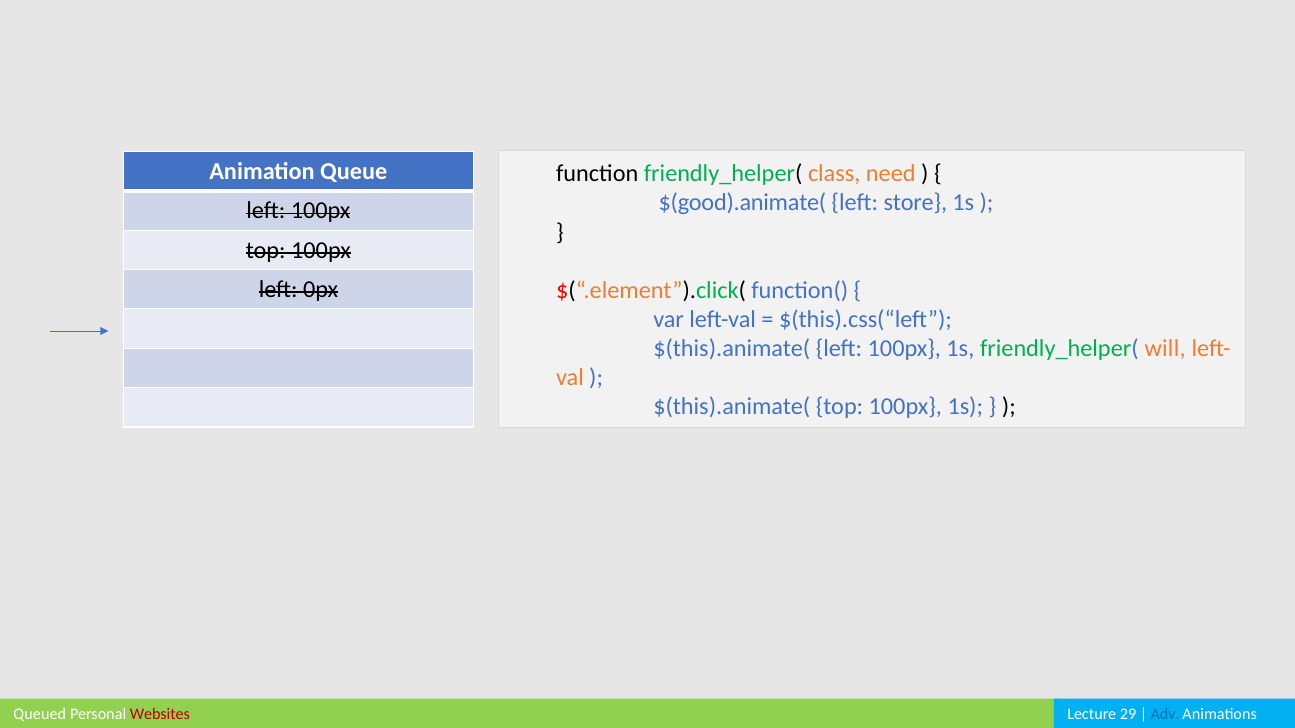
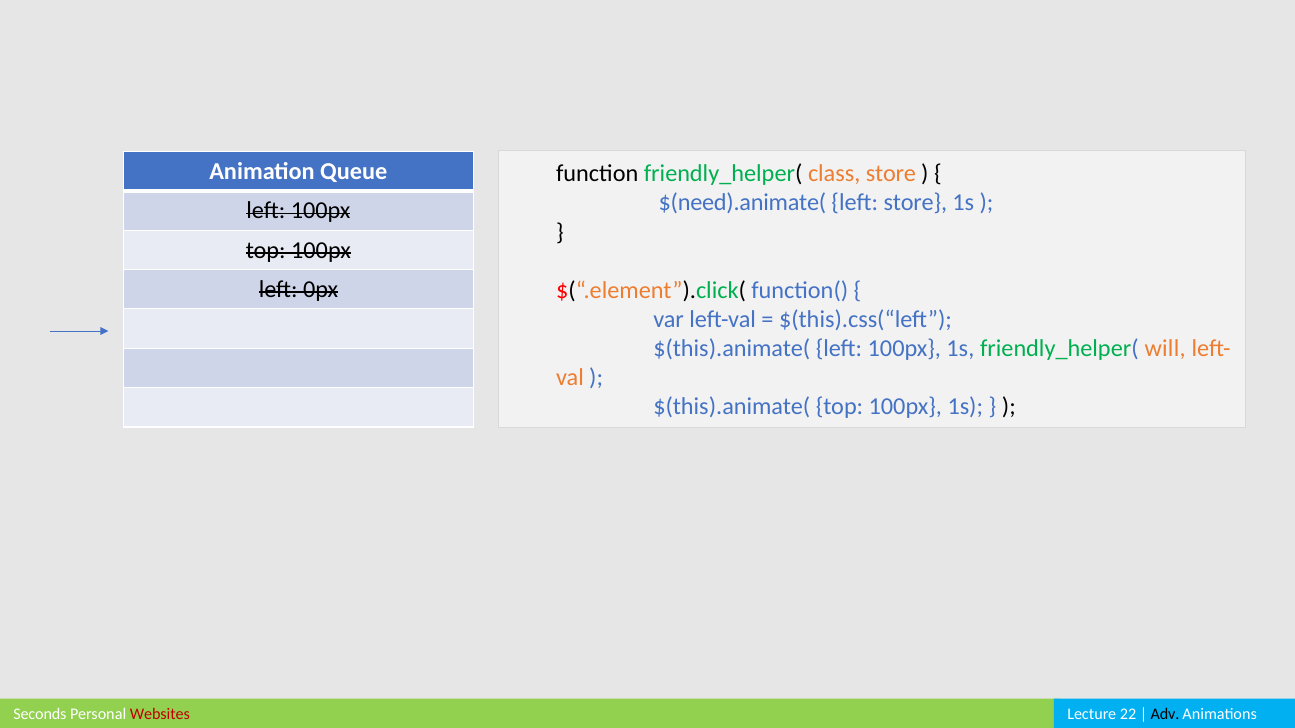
class need: need -> store (891, 174)
$(good).animate(: $(good).animate( -> $(need).animate( (742, 203)
Queued: Queued -> Seconds (40, 715)
29: 29 -> 22 (1128, 714)
Adv colour: blue -> black (1165, 714)
